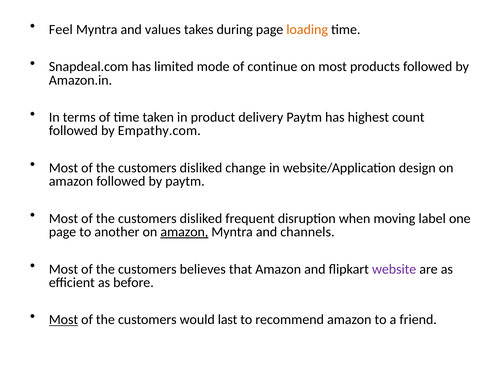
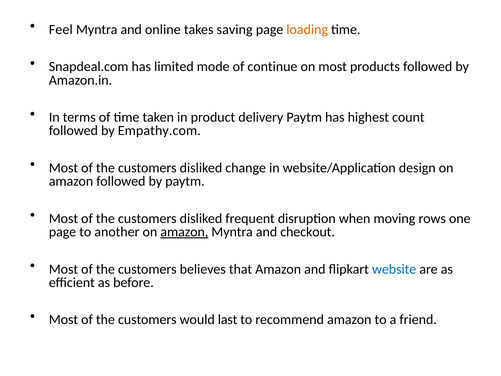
values: values -> online (163, 30)
during: during -> saving (235, 30)
label: label -> rows (432, 218)
channels: channels -> checkout (308, 232)
website colour: purple -> blue (394, 269)
Most underline: present -> none (63, 319)
